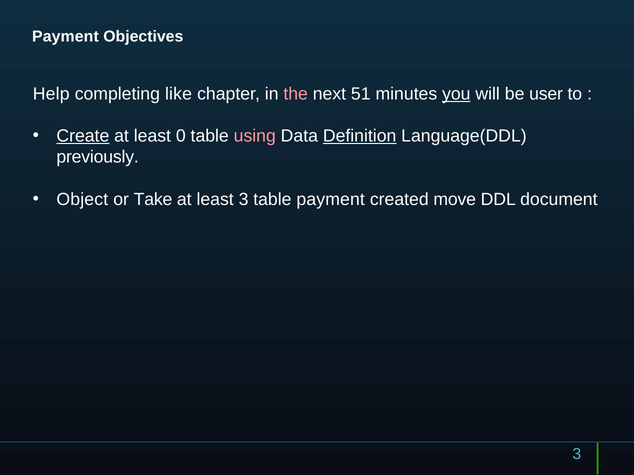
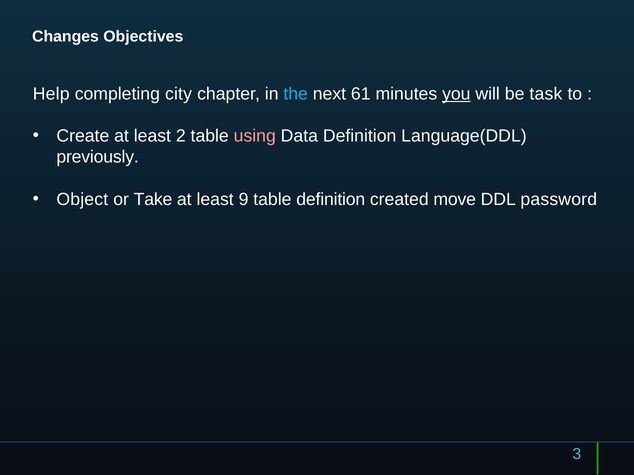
Payment: Payment -> Changes (66, 37)
like: like -> city (178, 94)
the colour: pink -> light blue (296, 94)
51: 51 -> 61 (361, 94)
user: user -> task (546, 94)
Create underline: present -> none (83, 136)
0: 0 -> 2 (181, 136)
Definition underline: present -> none (360, 136)
least 3: 3 -> 9 (244, 200)
table payment: payment -> definition (331, 200)
document: document -> password (559, 200)
